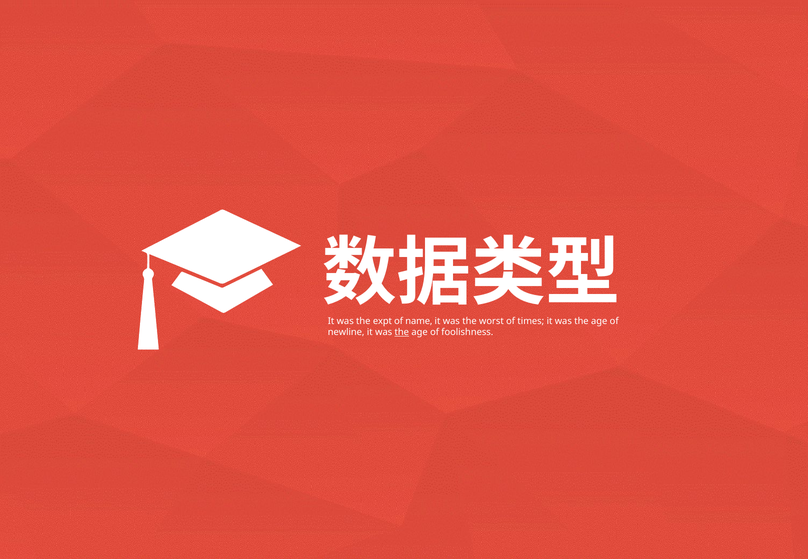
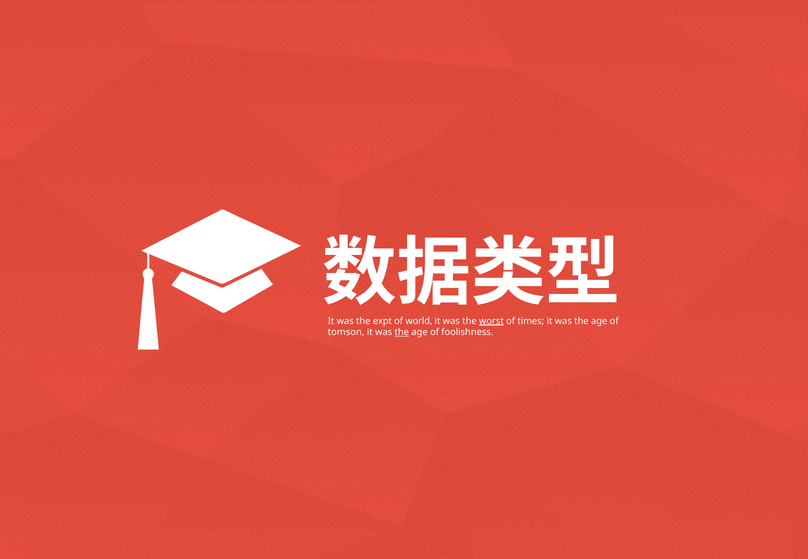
name: name -> world (419, 321)
worst underline: none -> present (491, 321)
newline: newline -> tomson (346, 332)
